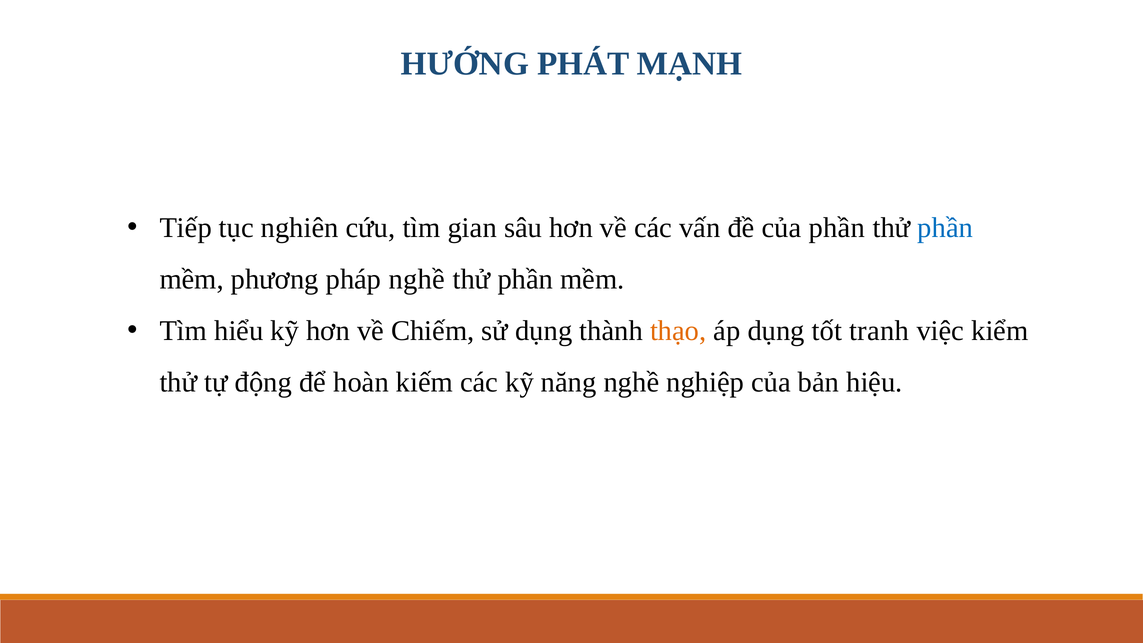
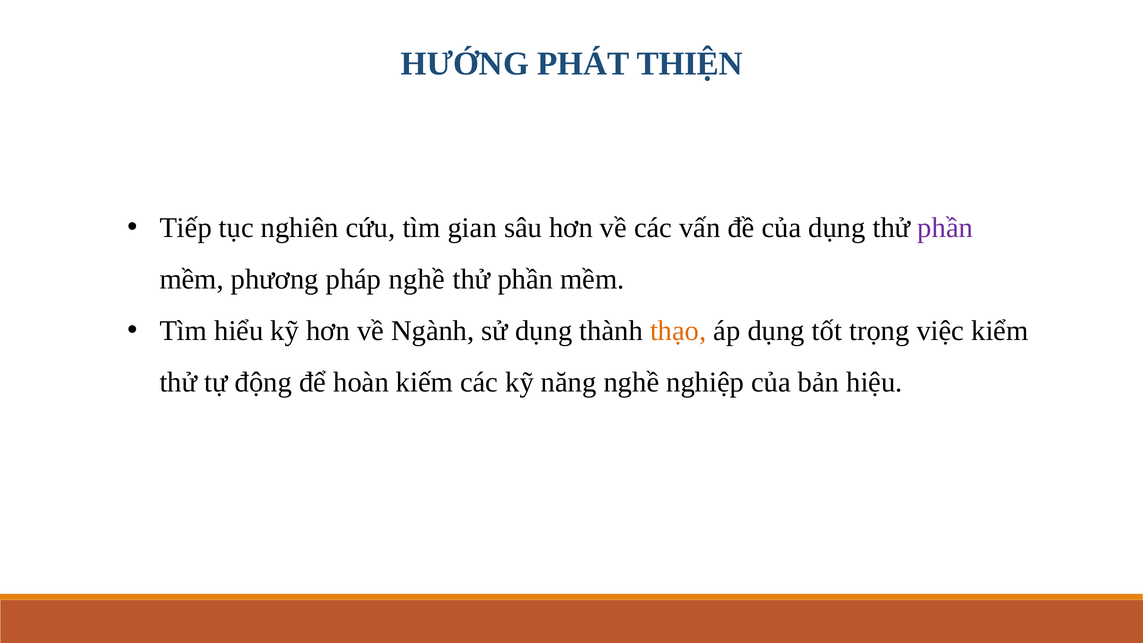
MẠNH: MẠNH -> THIỆN (690, 64)
của phần: phần -> dụng (837, 228)
phần colour: blue -> purple (945, 228)
Chiếm: Chiếm -> Ngành (433, 331)
tranh: tranh -> trọng (879, 331)
